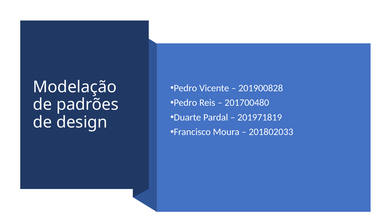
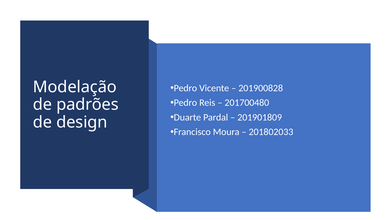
201971819: 201971819 -> 201901809 (260, 117)
